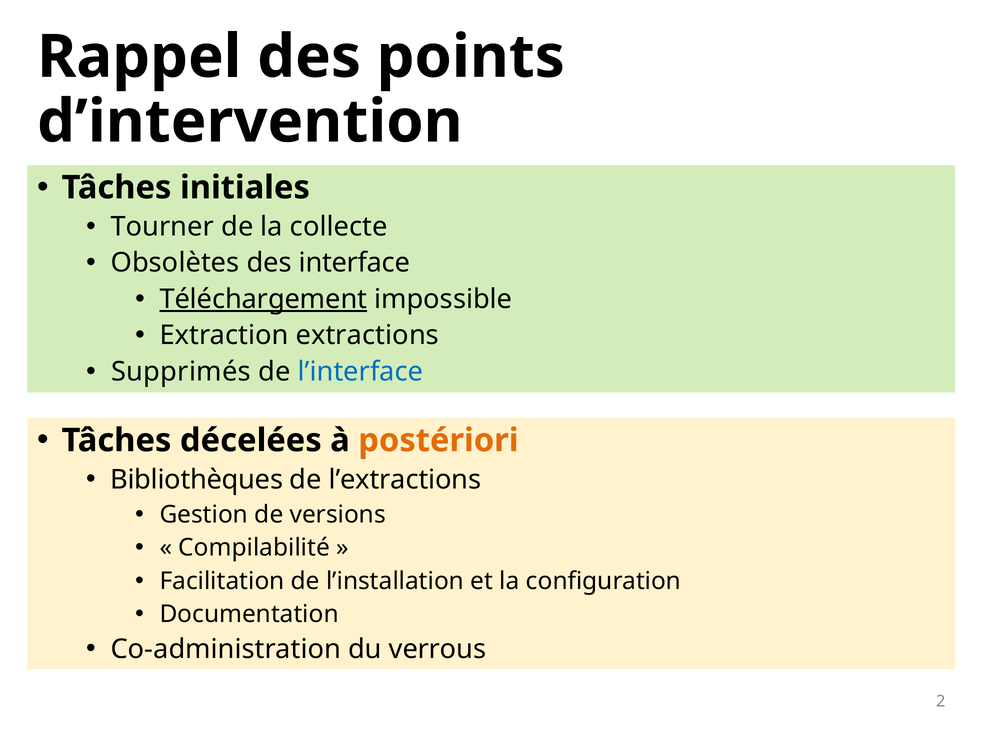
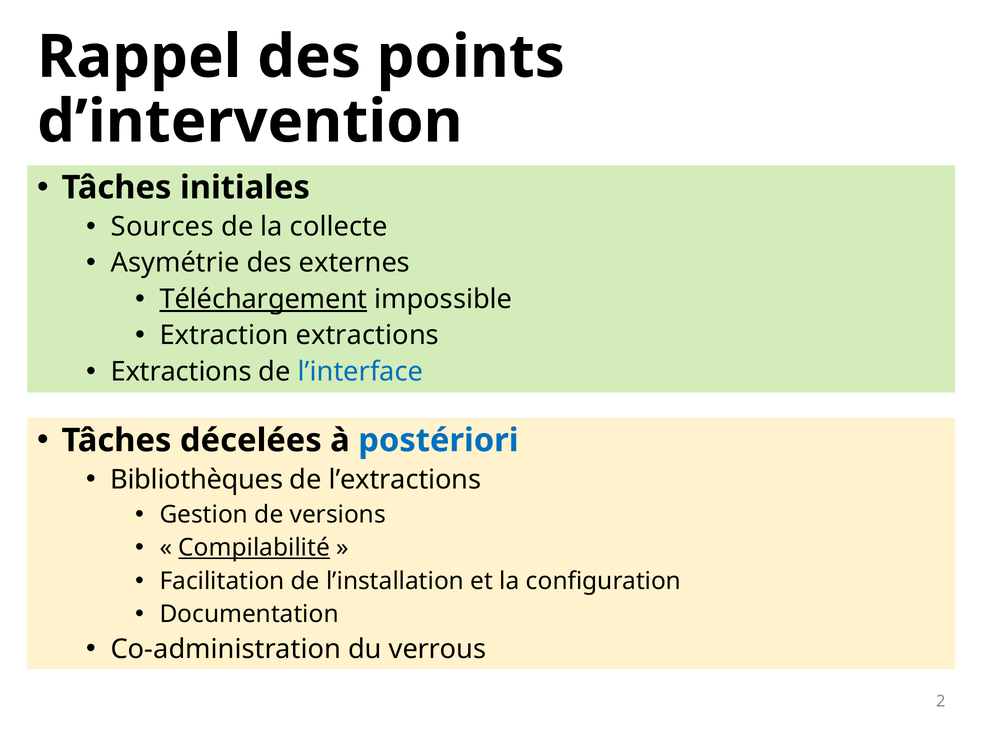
Tourner: Tourner -> Sources (162, 227)
Obsolètes: Obsolètes -> Asymétrie (175, 263)
interface: interface -> externes (354, 263)
Supprimés: Supprimés -> Extractions (181, 372)
postériori colour: orange -> blue (438, 440)
Compilabilité underline: none -> present (254, 548)
